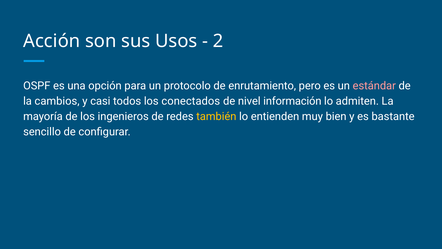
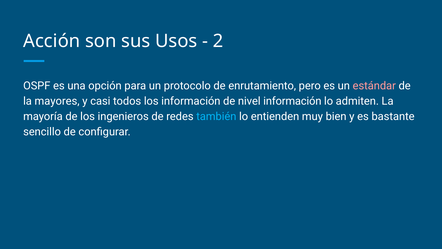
cambios: cambios -> mayores (57, 101)
los conectados: conectados -> información (191, 101)
también colour: yellow -> light blue (216, 116)
